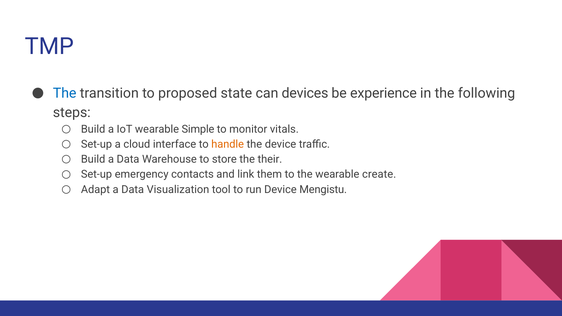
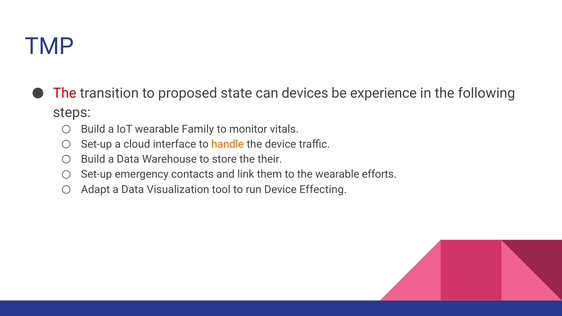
The colour: blue -> red (65, 93)
Simple: Simple -> Family (198, 129)
create: create -> efforts (379, 174)
Mengistu: Mengistu -> Effecting (323, 190)
